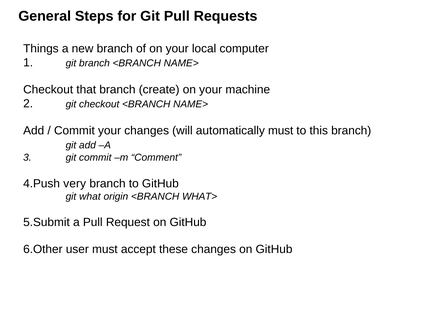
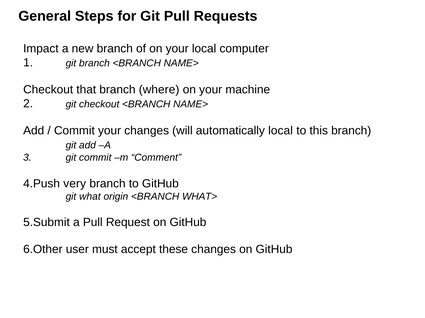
Things: Things -> Impact (41, 49)
create: create -> where (159, 90)
automatically must: must -> local (281, 131)
